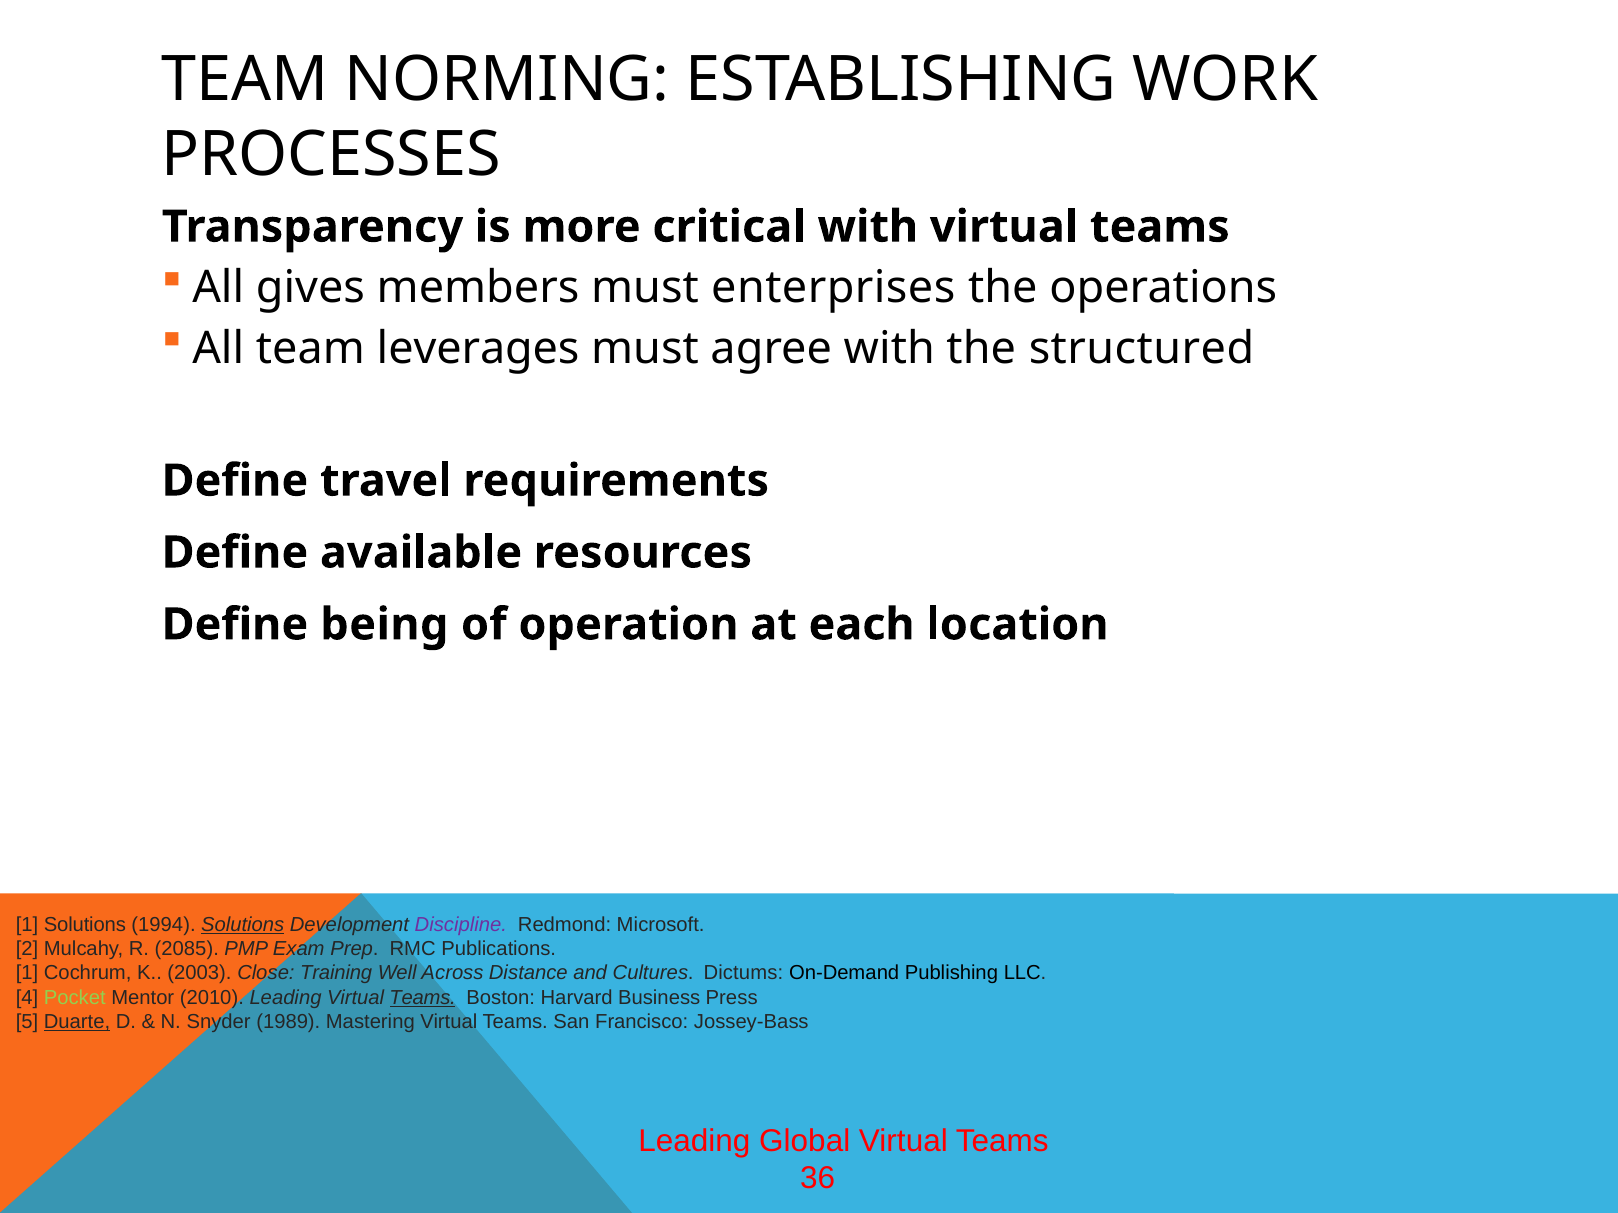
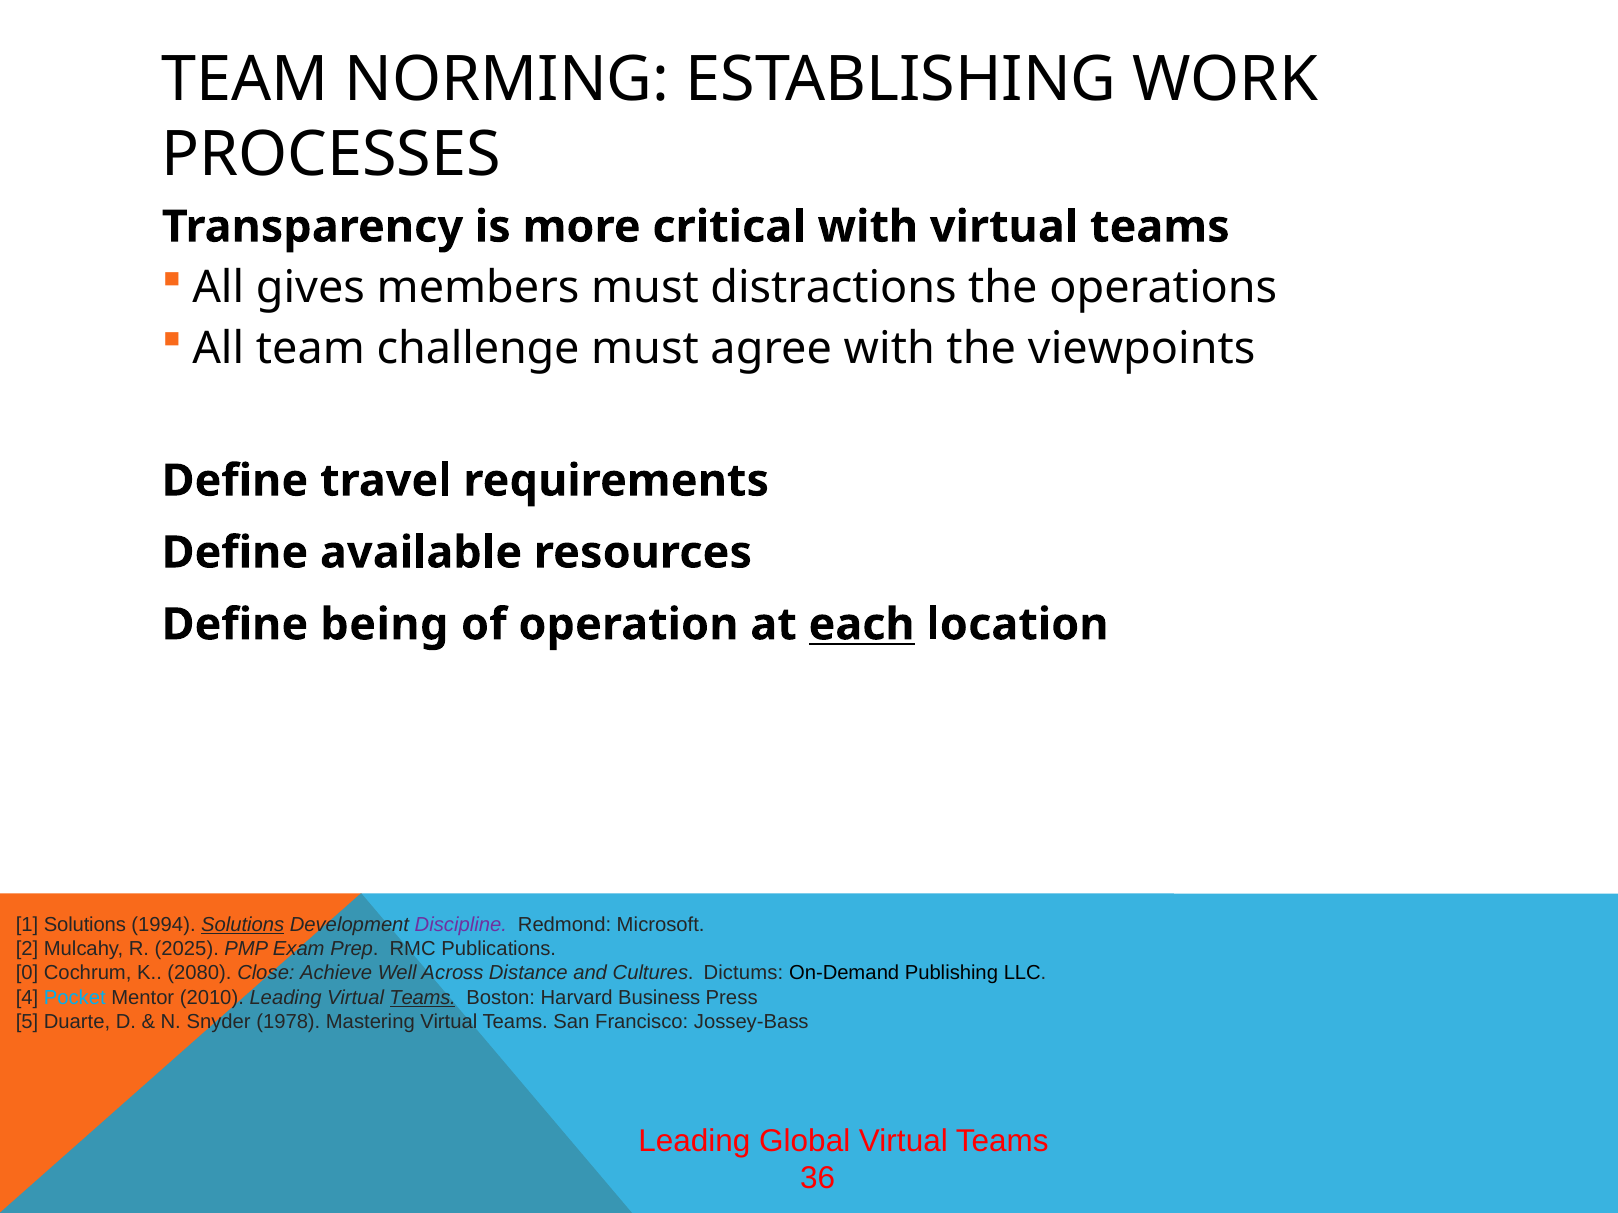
enterprises: enterprises -> distractions (834, 288)
leverages: leverages -> challenge (478, 348)
structured: structured -> viewpoints (1142, 348)
each underline: none -> present (862, 625)
2085: 2085 -> 2025 (187, 949)
1: 1 -> 0 (27, 974)
2003: 2003 -> 2080 (199, 974)
Training: Training -> Achieve (336, 974)
Pocket colour: light green -> light blue (75, 998)
Duarte underline: present -> none (77, 1022)
1989: 1989 -> 1978 (288, 1022)
